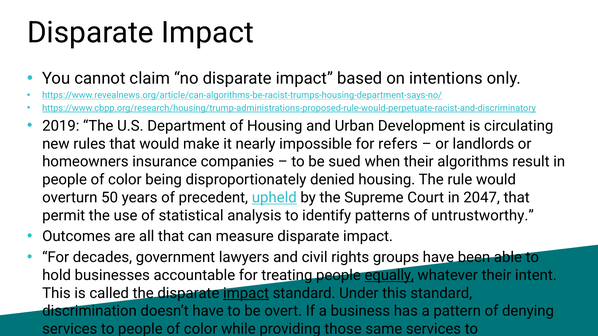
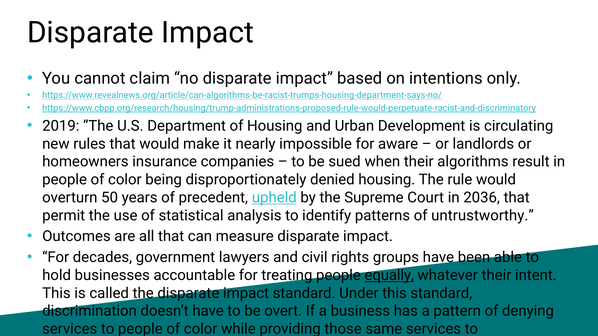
refers: refers -> aware (398, 144)
2047: 2047 -> 2036 (482, 198)
impact underline: present -> none (246, 293)
